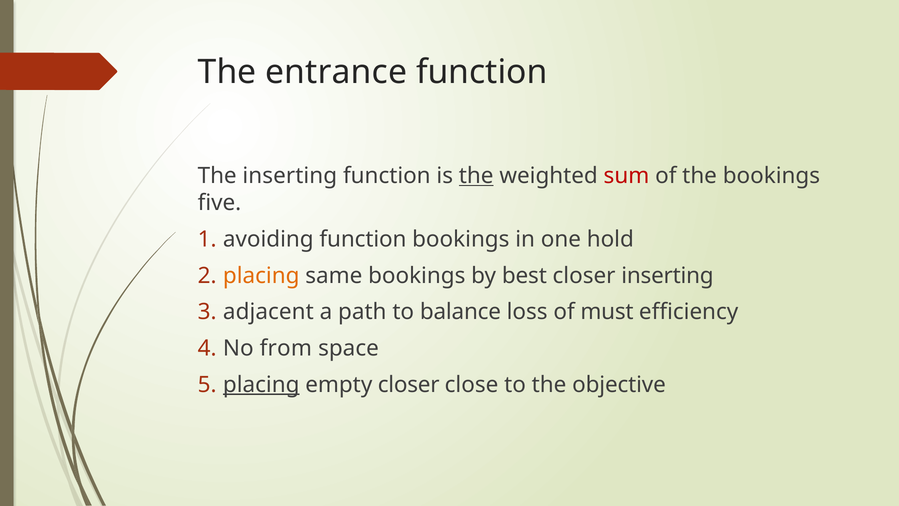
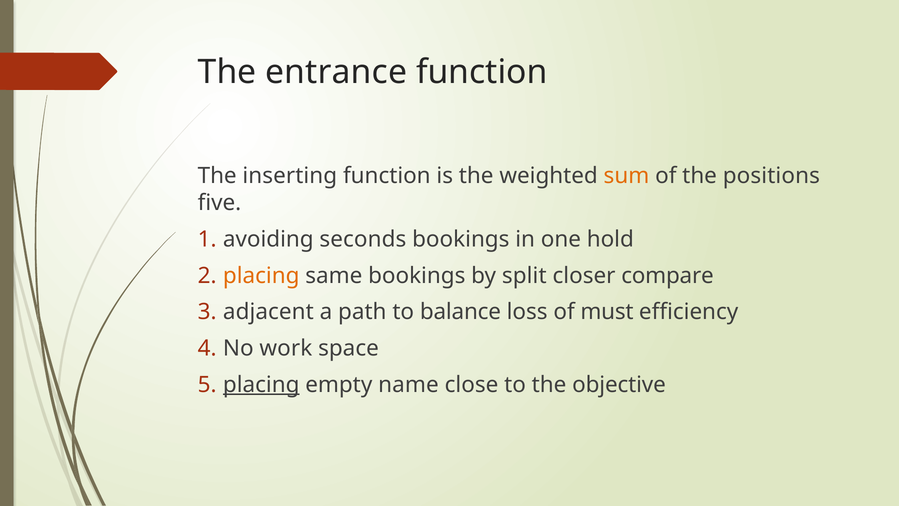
the underline: present -> none (476, 176)
sum colour: red -> orange (626, 176)
the bookings: bookings -> positions (771, 176)
avoiding function: function -> seconds (363, 239)
best: best -> split (524, 275)
closer inserting: inserting -> compare (668, 275)
from: from -> work (286, 348)
empty closer: closer -> name (409, 384)
